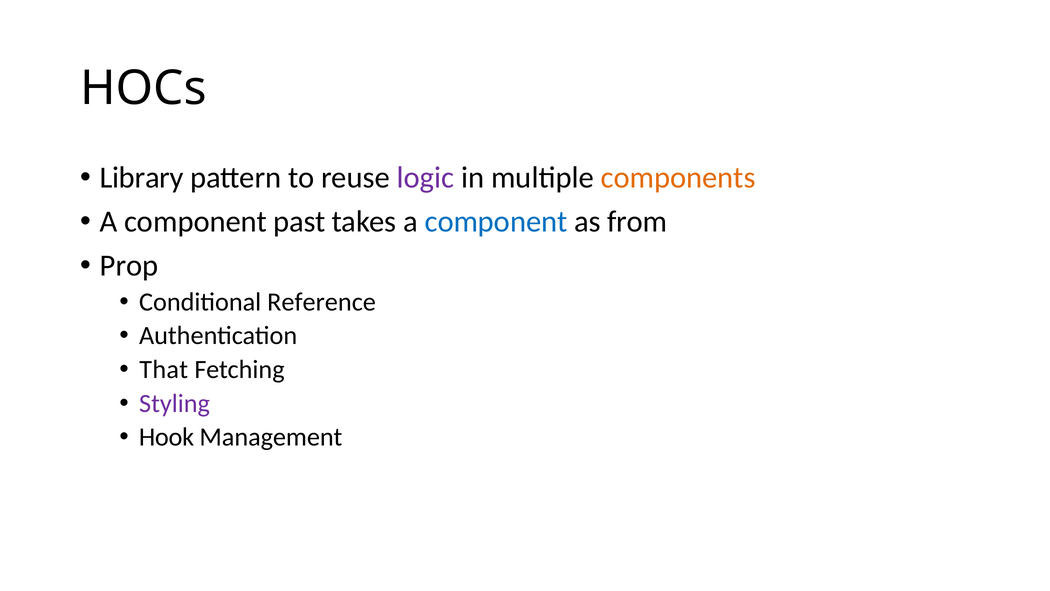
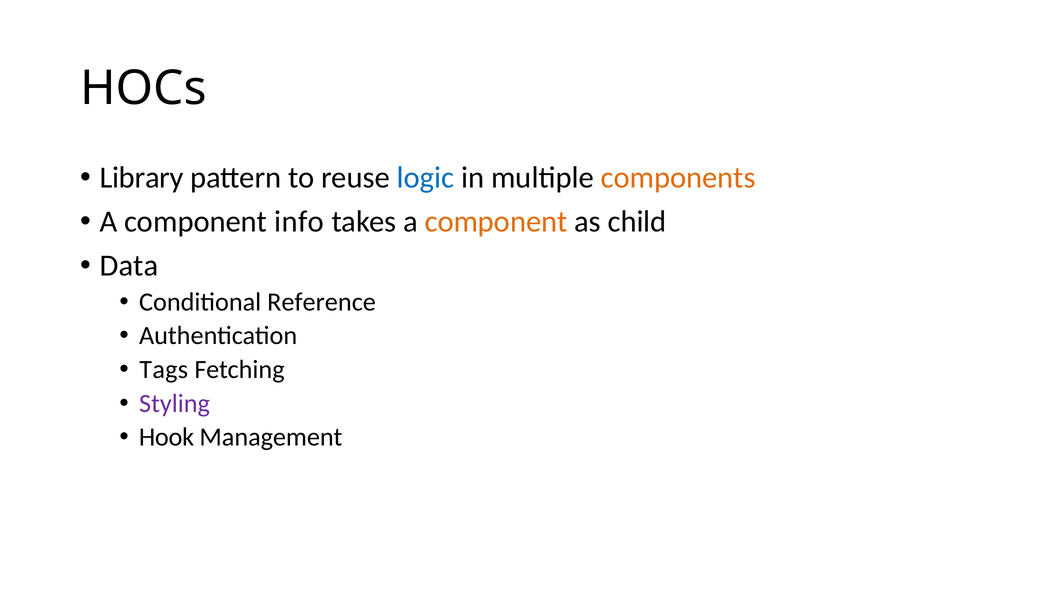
logic colour: purple -> blue (426, 178)
past: past -> info (299, 222)
component colour: blue -> orange (496, 222)
from: from -> child (637, 222)
Prop: Prop -> Data (129, 266)
That: That -> Tags (164, 369)
